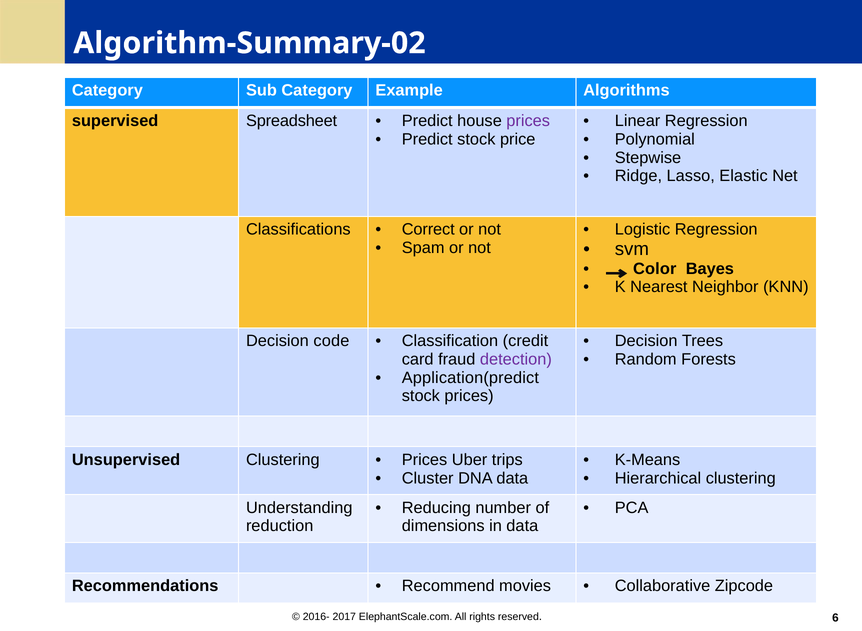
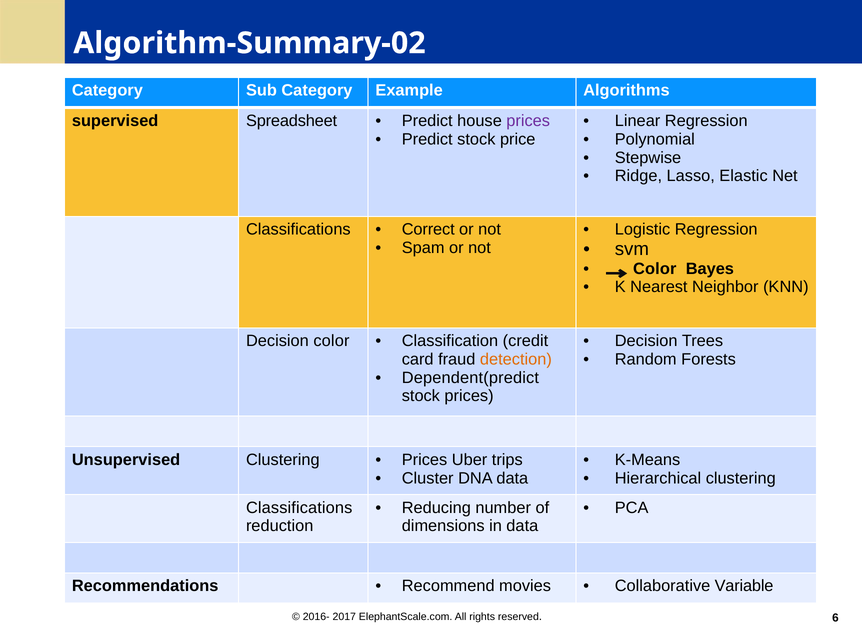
Decision code: code -> color (331, 341)
detection colour: purple -> orange (516, 359)
Application(predict: Application(predict -> Dependent(predict (470, 378)
Understanding: Understanding -> Classifications (299, 507)
Zipcode: Zipcode -> Variable (744, 586)
